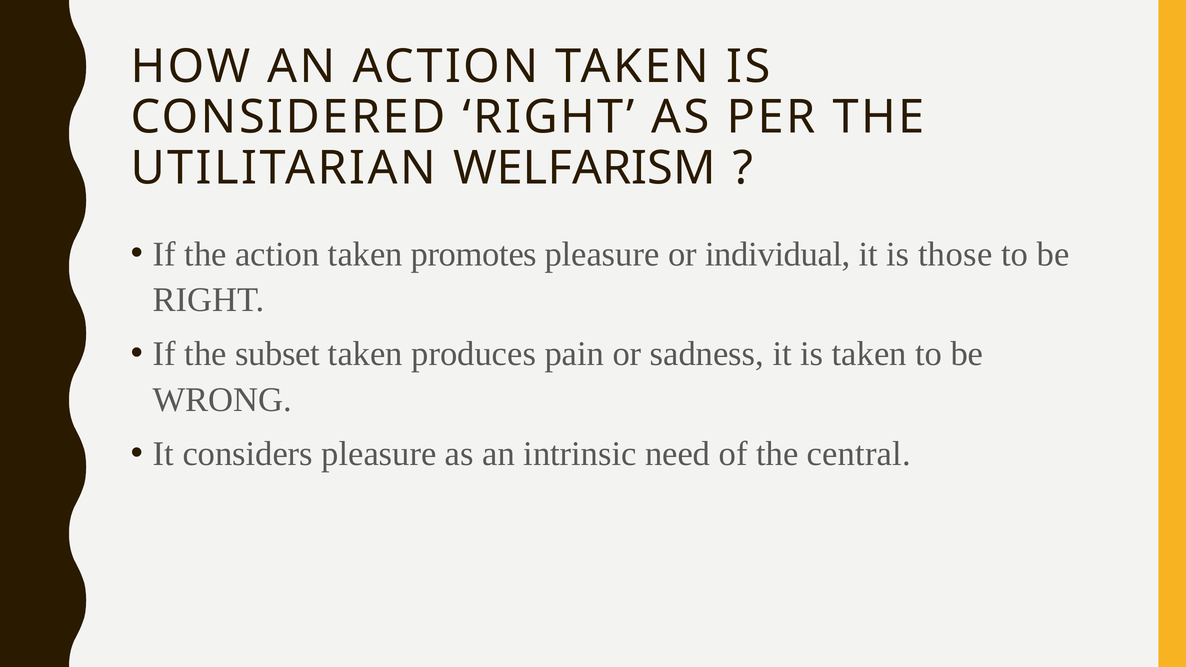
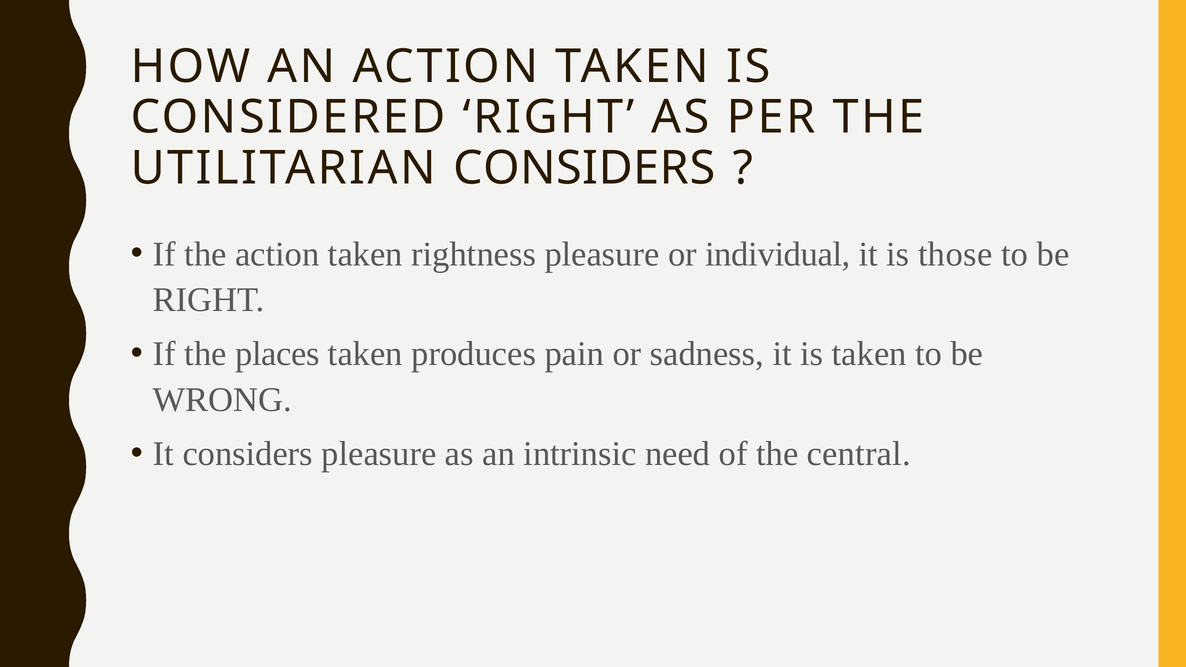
UTILITARIAN WELFARISM: WELFARISM -> CONSIDERS (584, 168)
promotes: promotes -> rightness (474, 254)
subset: subset -> places (278, 354)
